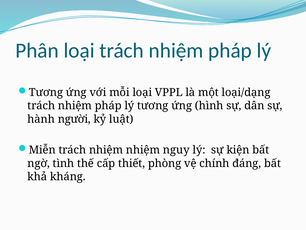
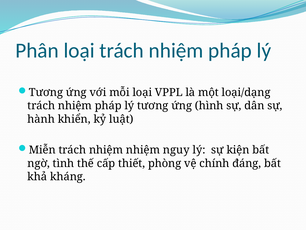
người: người -> khiển (74, 119)
